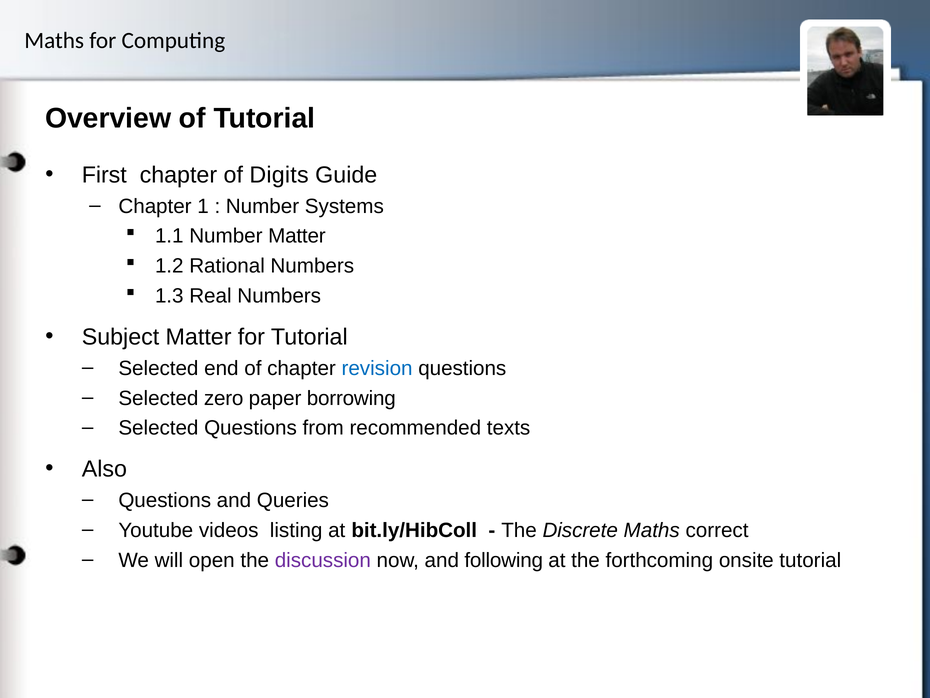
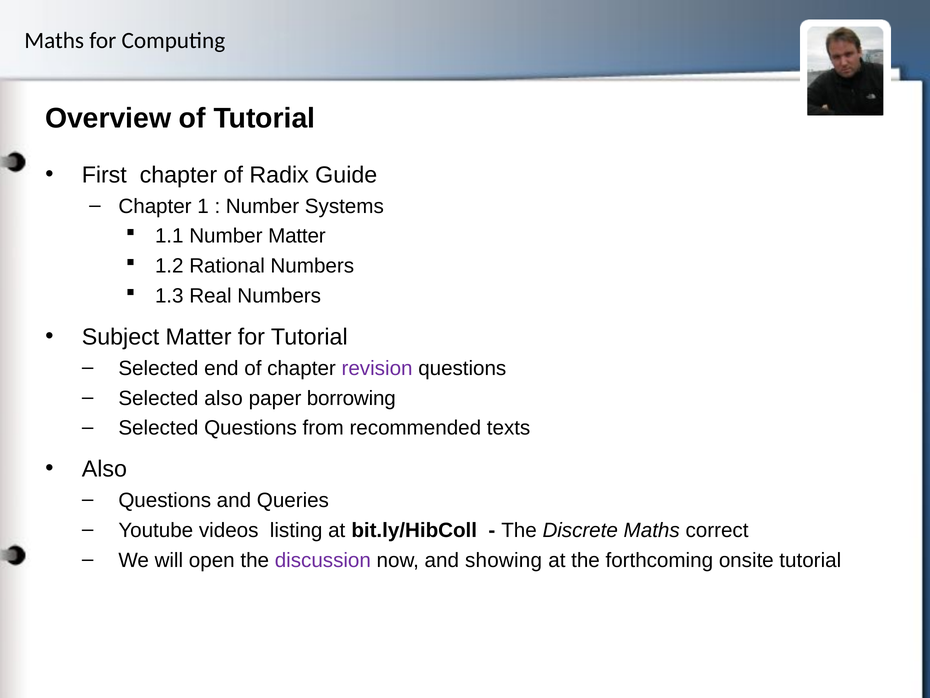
Digits: Digits -> Radix (279, 175)
revision colour: blue -> purple (377, 368)
Selected zero: zero -> also (223, 398)
following: following -> showing (504, 560)
